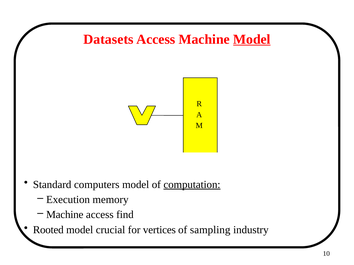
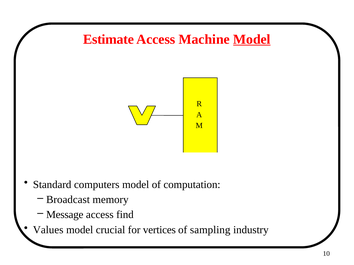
Datasets: Datasets -> Estimate (109, 39)
computation underline: present -> none (192, 185)
Execution: Execution -> Broadcast (68, 200)
Machine: Machine -> Message (65, 215)
Rooted: Rooted -> Values (48, 230)
